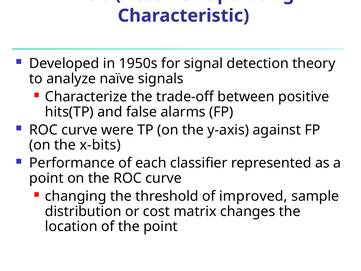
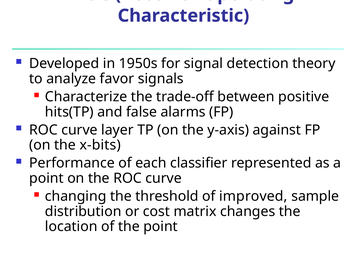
naïve: naïve -> favor (117, 79)
were: were -> layer (117, 130)
